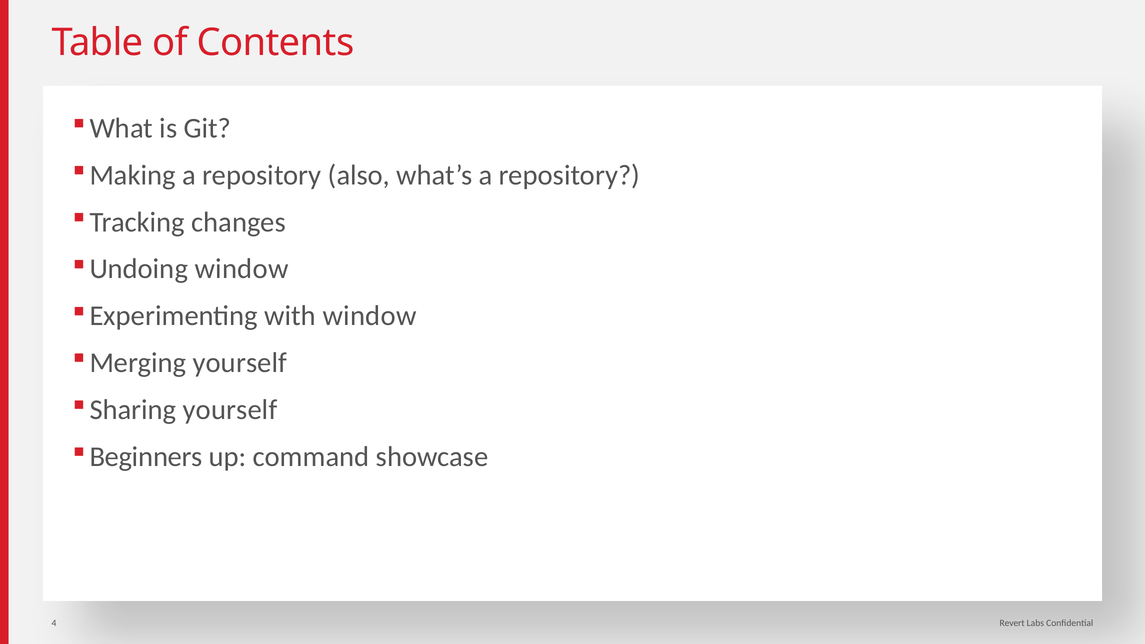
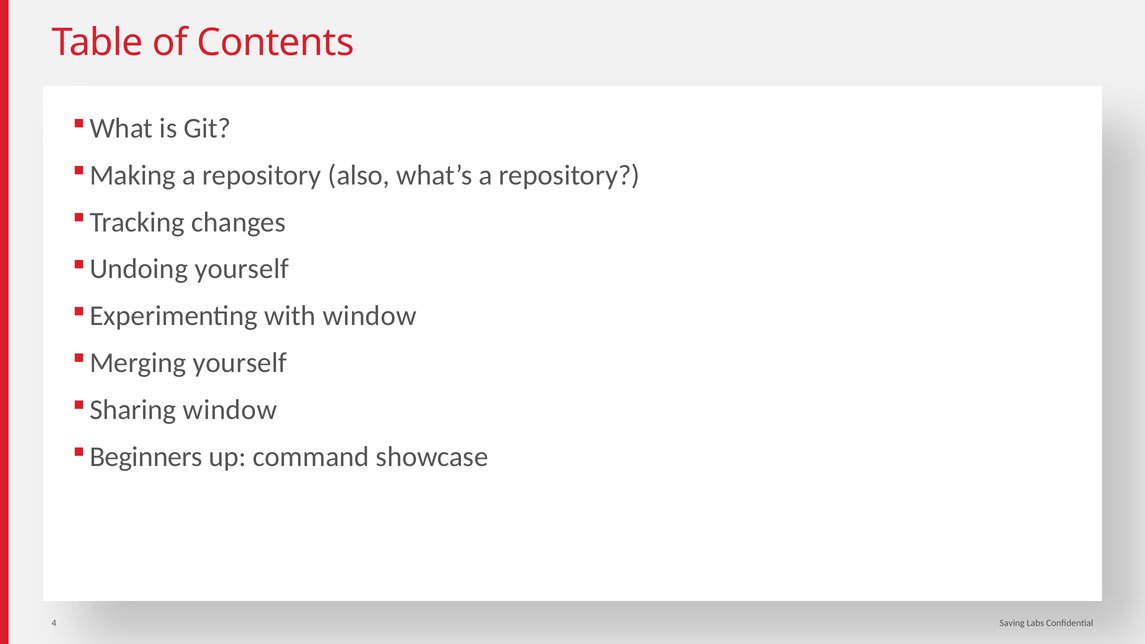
Undoing window: window -> yourself (242, 269)
Sharing yourself: yourself -> window (230, 410)
Revert: Revert -> Saving (1012, 623)
